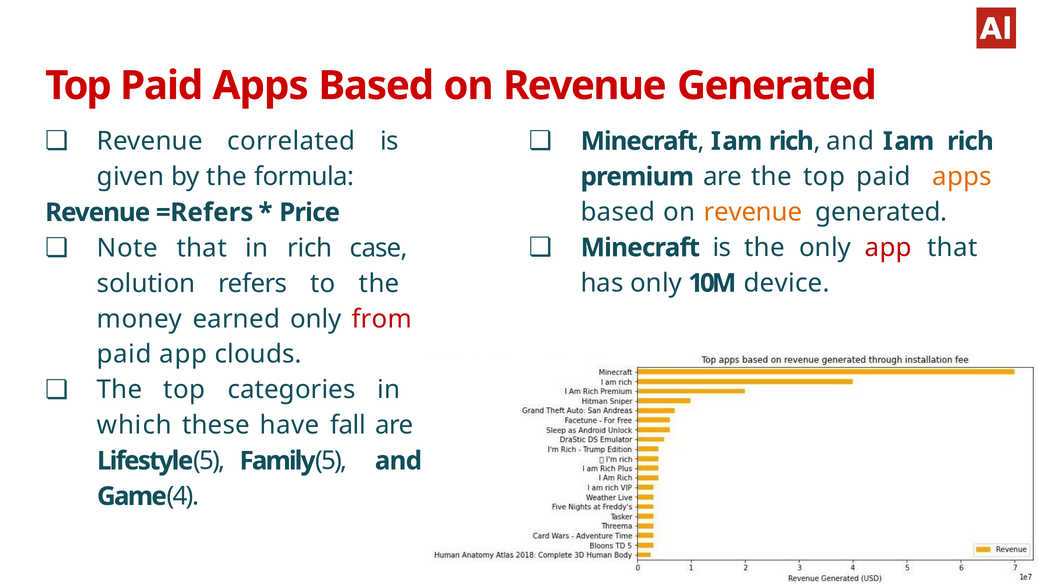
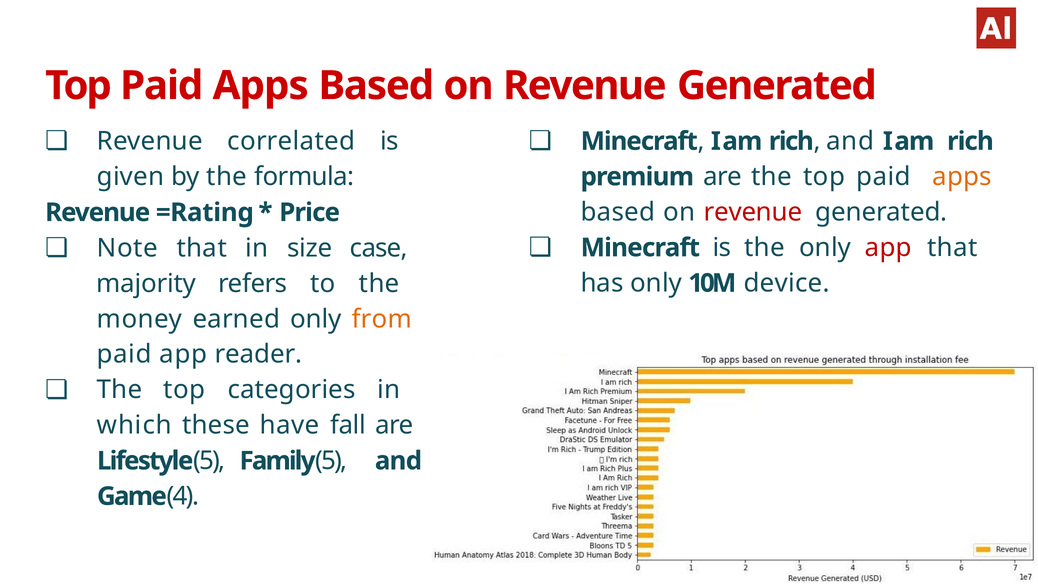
revenue colour: orange -> red (753, 212)
Refers: Refers -> Rating (212, 212)
in rich: rich -> size (310, 248)
solution: solution -> majority (146, 283)
from colour: red -> orange (382, 319)
clouds: clouds -> reader (258, 354)
